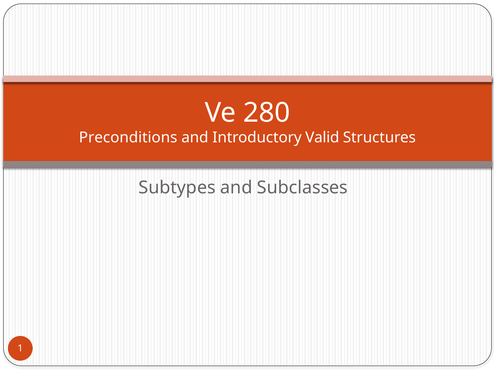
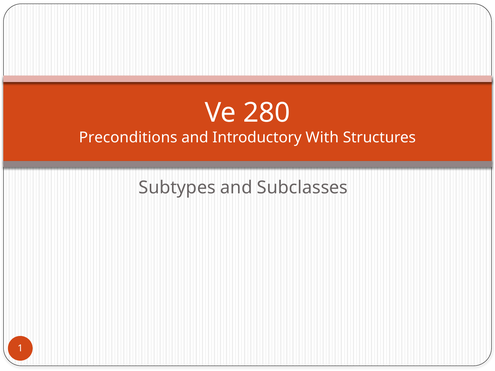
Valid: Valid -> With (322, 138)
